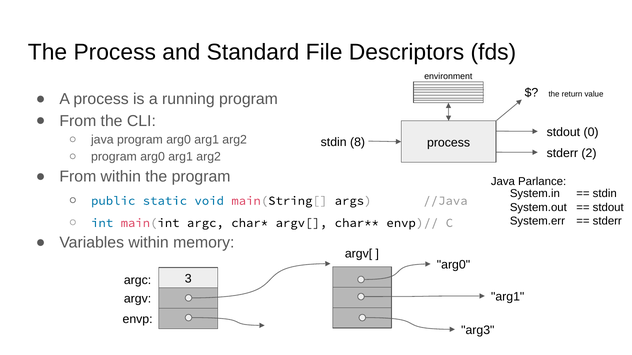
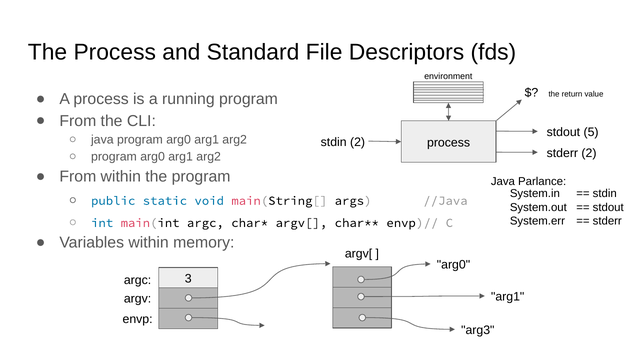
0: 0 -> 5 (591, 132)
stdin 8: 8 -> 2 (358, 143)
